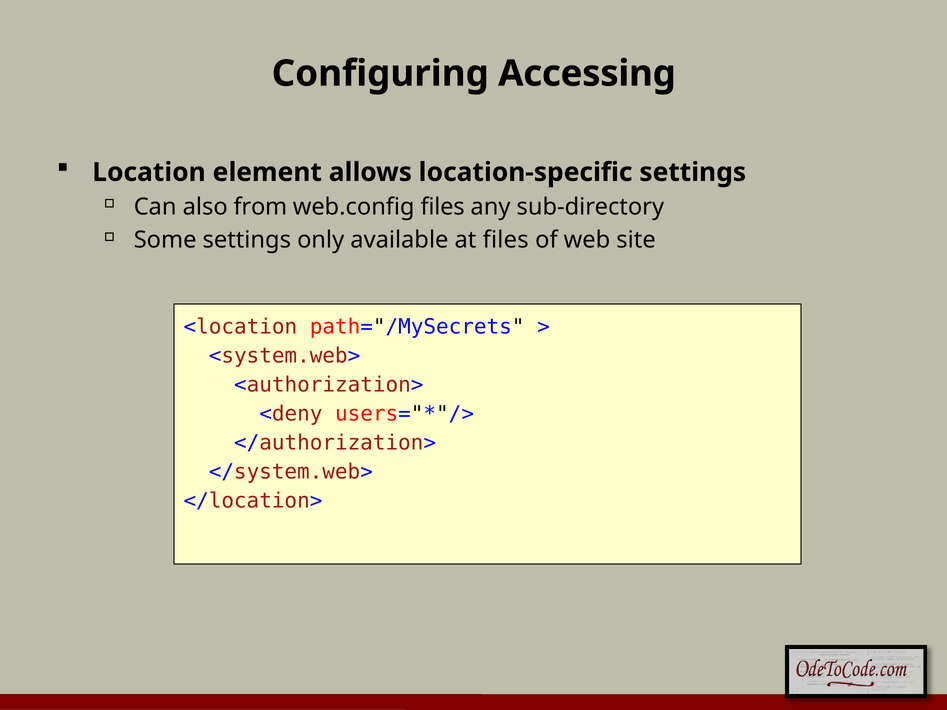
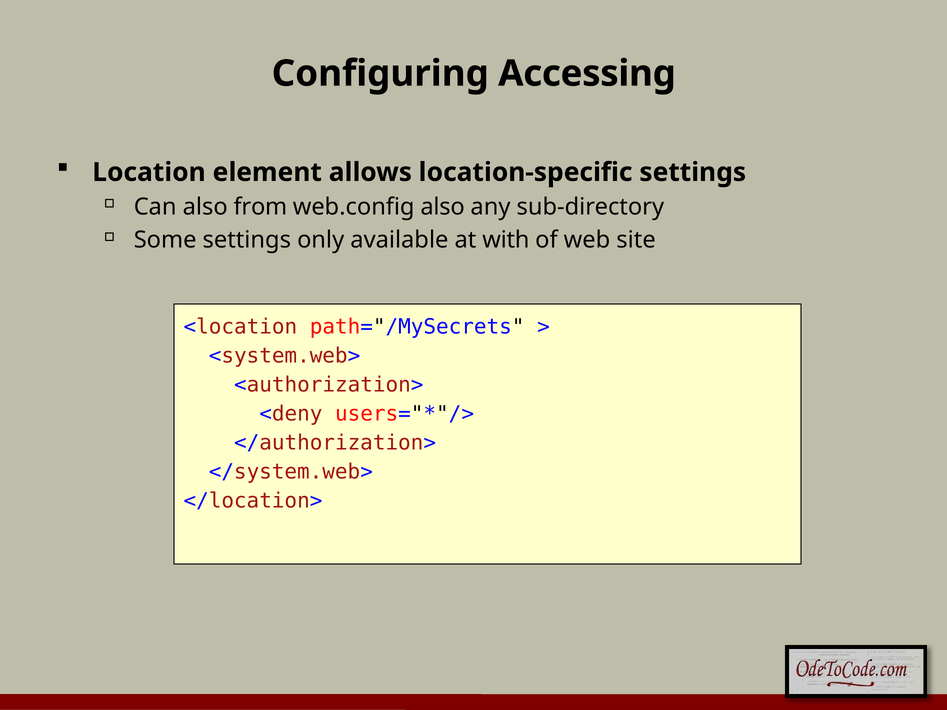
web.config files: files -> also (443, 207)
at files: files -> with (506, 240)
